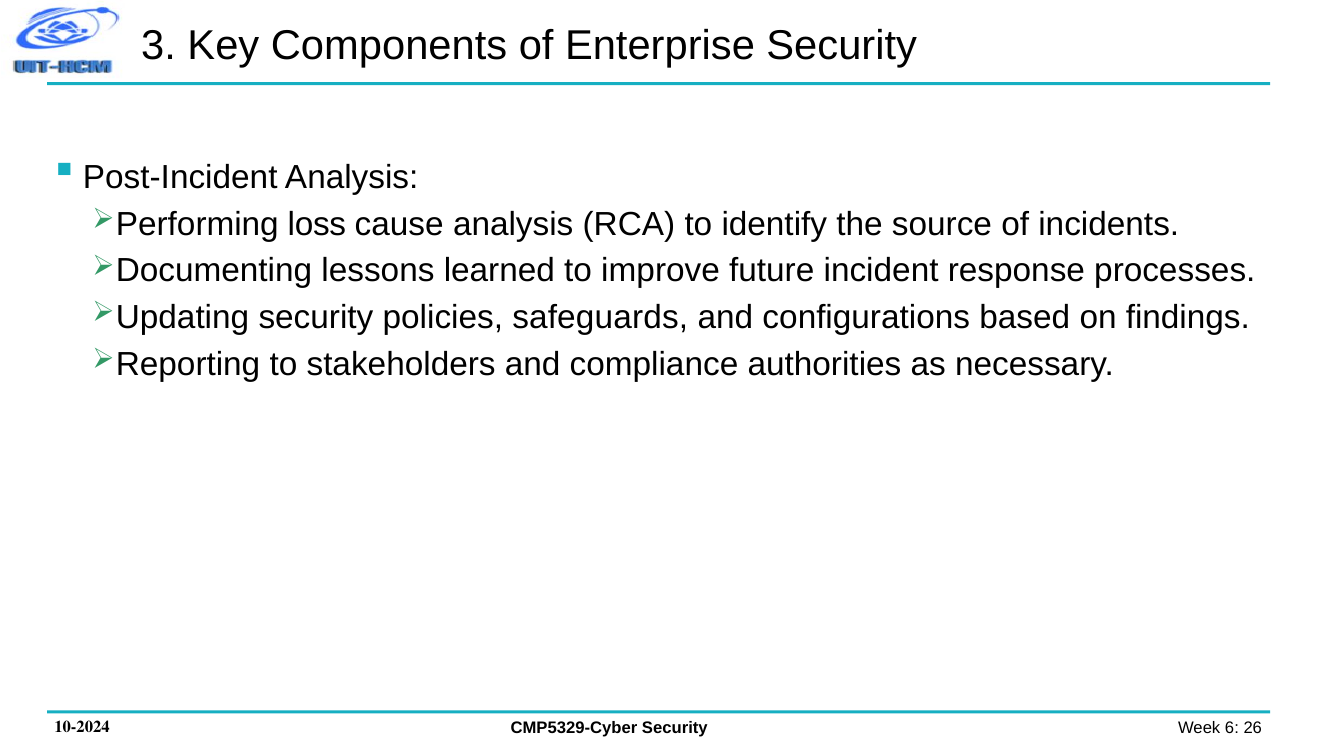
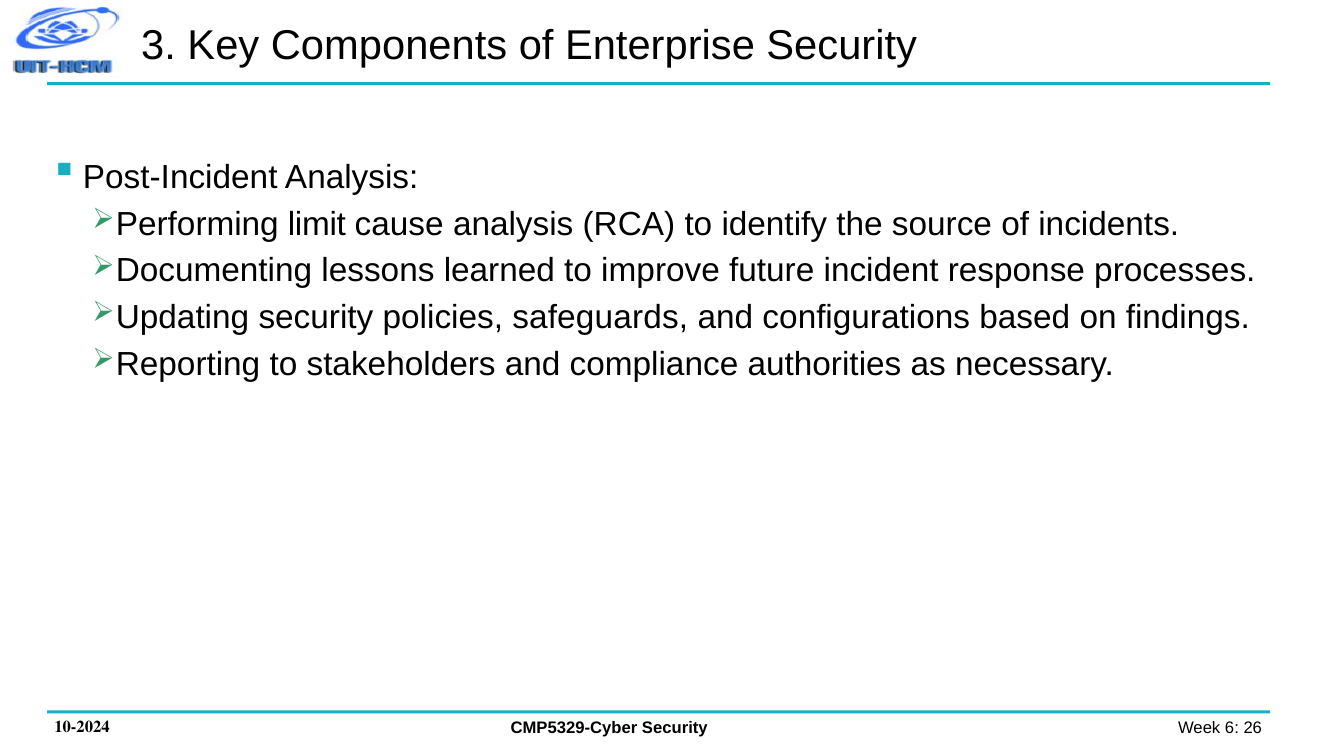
loss: loss -> limit (317, 224)
